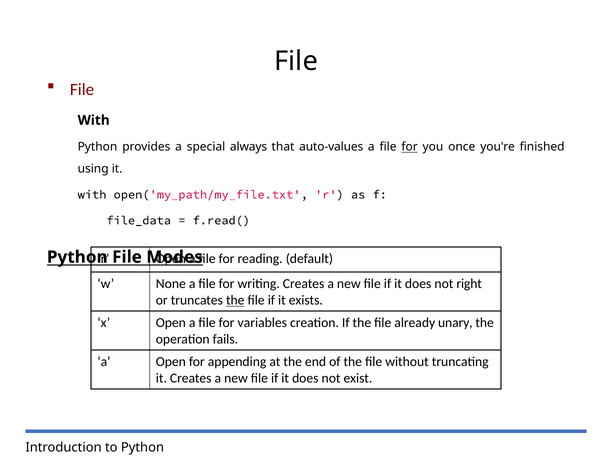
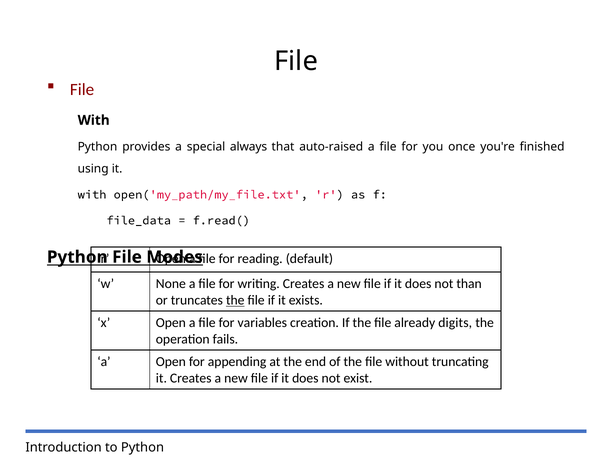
auto-values: auto-values -> auto-raised (331, 147)
for underline: present -> none (410, 147)
right: right -> than (469, 283)
unary: unary -> digits (455, 322)
